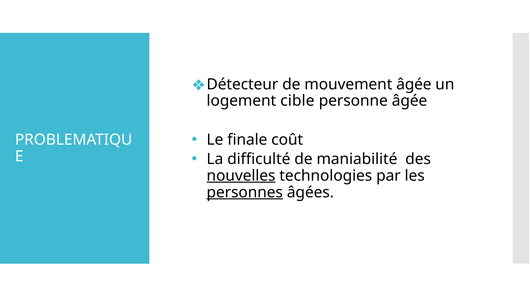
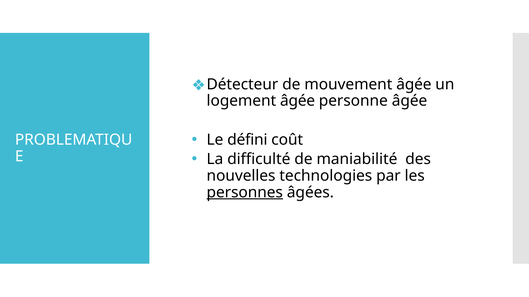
logement cible: cible -> âgée (298, 101)
finale: finale -> défini (247, 140)
nouvelles underline: present -> none (241, 176)
